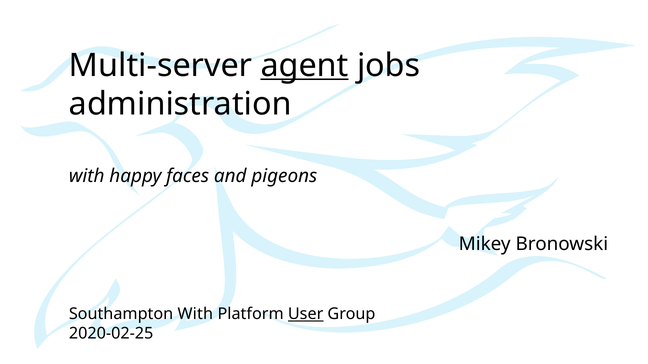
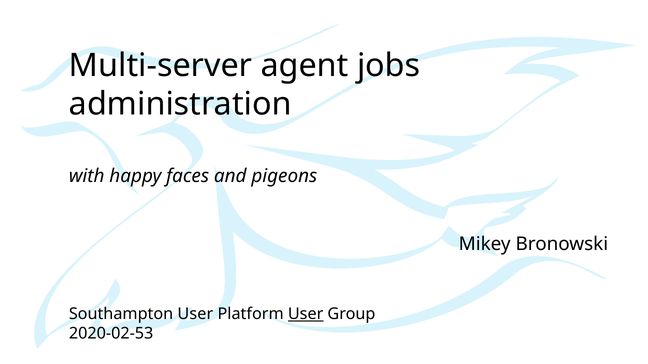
agent underline: present -> none (305, 65)
Southampton With: With -> User (195, 314)
2020-02-25: 2020-02-25 -> 2020-02-53 (111, 334)
